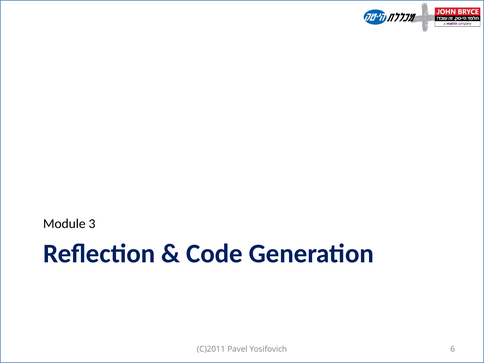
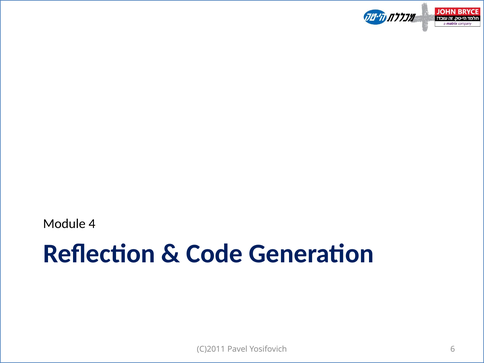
3: 3 -> 4 (92, 224)
